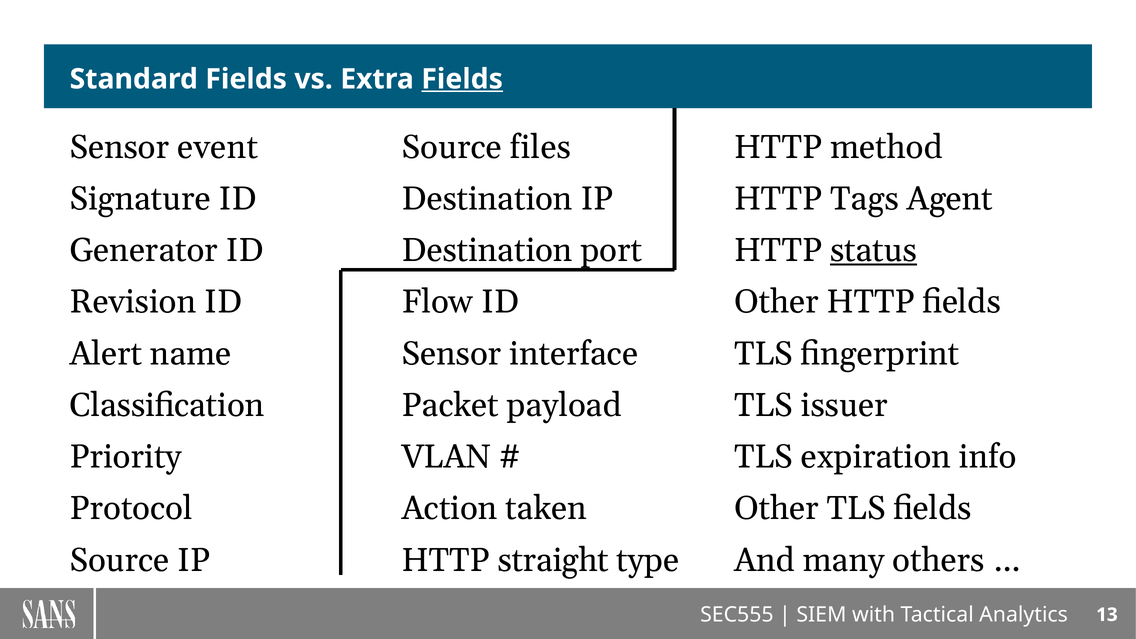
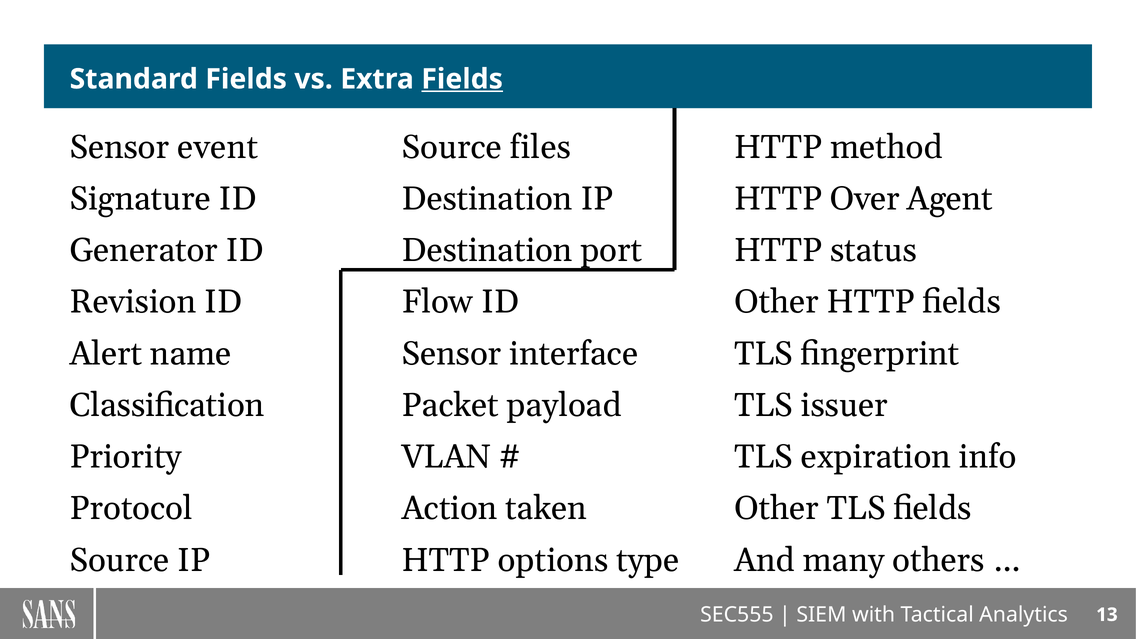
Tags: Tags -> Over (865, 199)
status underline: present -> none (874, 250)
straight: straight -> options (553, 560)
